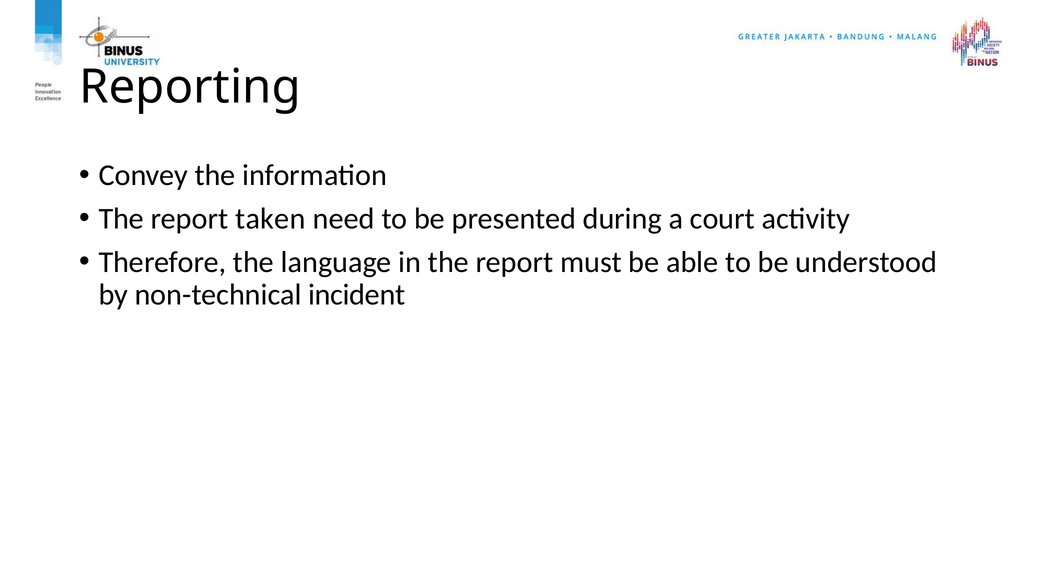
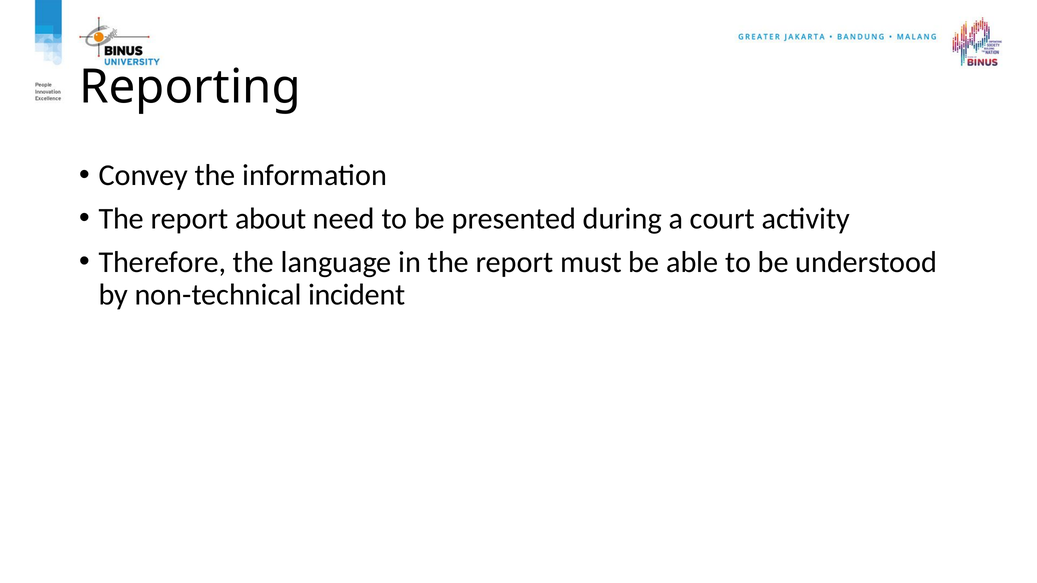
taken: taken -> about (271, 219)
